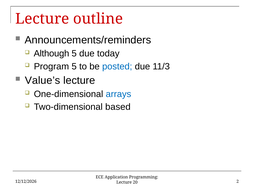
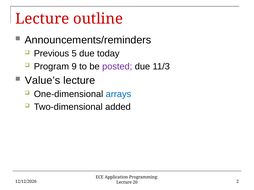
Although: Although -> Previous (51, 54)
Program 5: 5 -> 9 (74, 67)
posted colour: blue -> purple (117, 67)
based: based -> added (118, 107)
